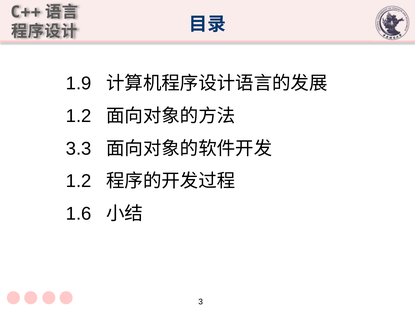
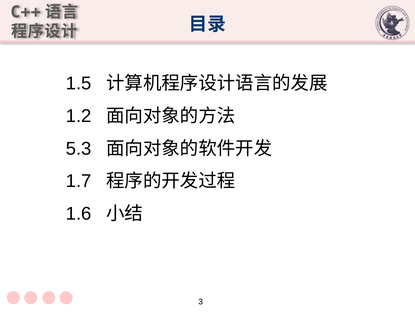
1.9: 1.9 -> 1.5 (79, 83)
3.3: 3.3 -> 5.3 (79, 148)
1.2: 1.2 -> 1.7 (79, 181)
